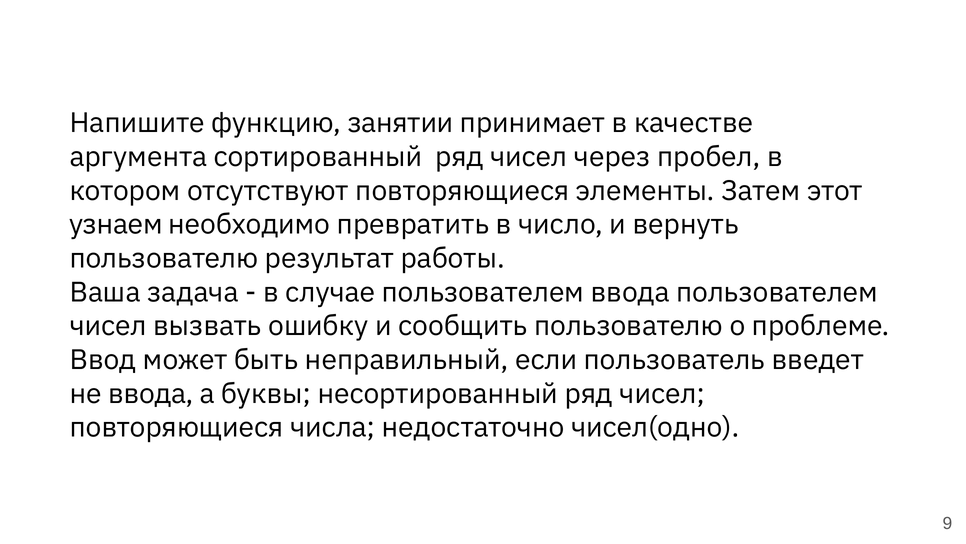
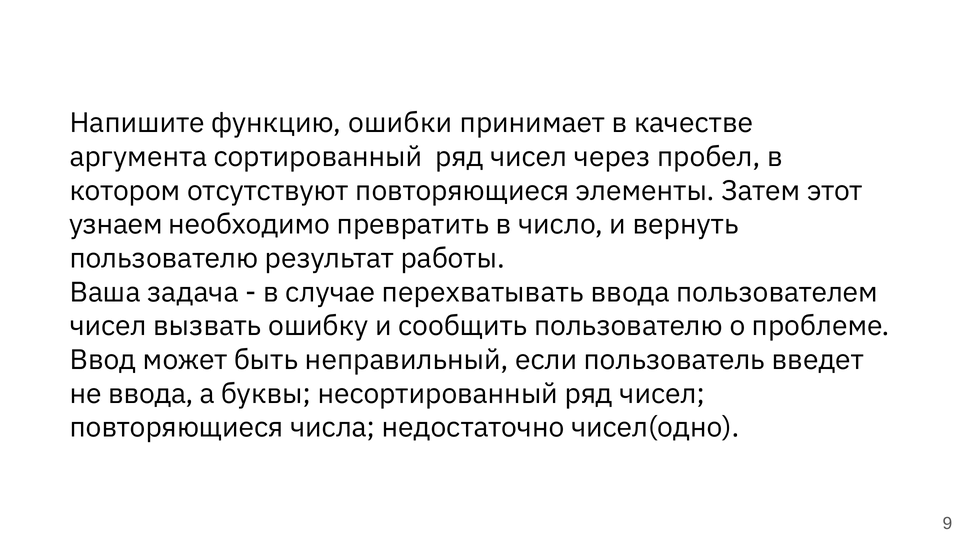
занятии: занятии -> ошибки (400, 123)
случае пользователем: пользователем -> перехватывать (483, 292)
